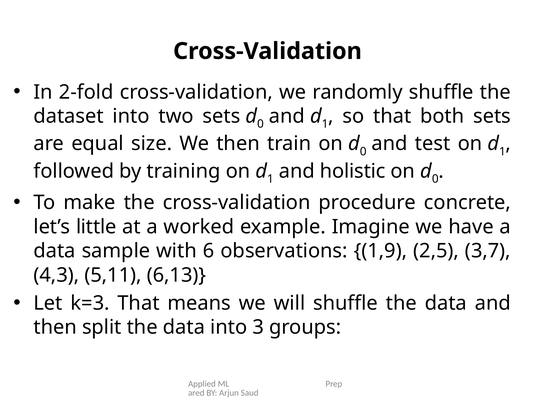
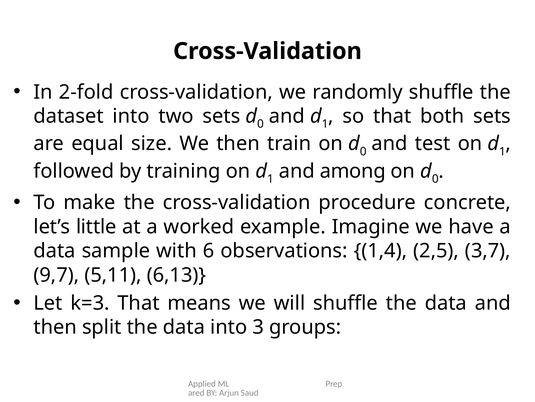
holistic: holistic -> among (353, 171)
1,9: 1,9 -> 1,4 (380, 250)
4,3: 4,3 -> 9,7 (56, 275)
